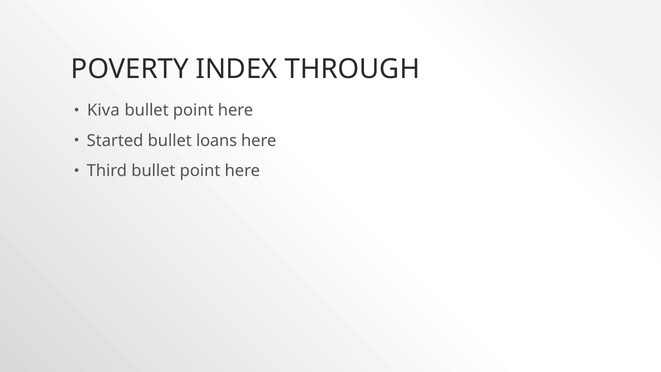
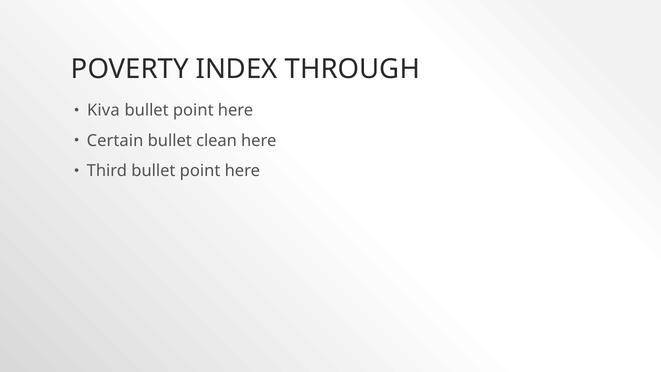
Started: Started -> Certain (115, 141)
loans: loans -> clean (217, 141)
